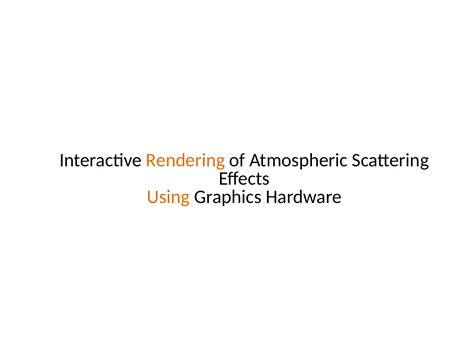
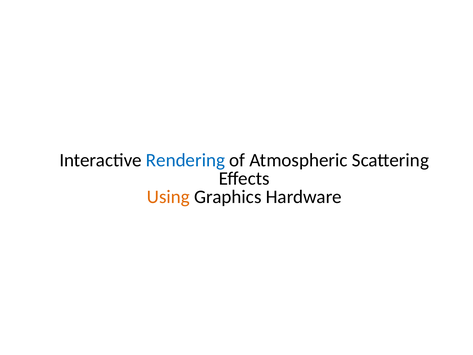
Rendering colour: orange -> blue (185, 160)
